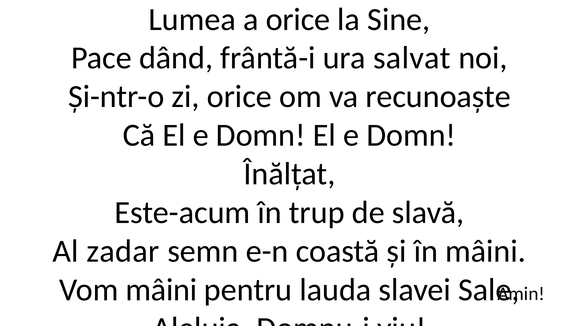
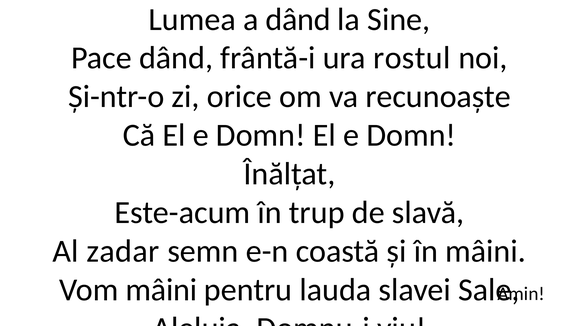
a orice: orice -> dând (298, 19)
salvat: salvat -> rostul (412, 58)
